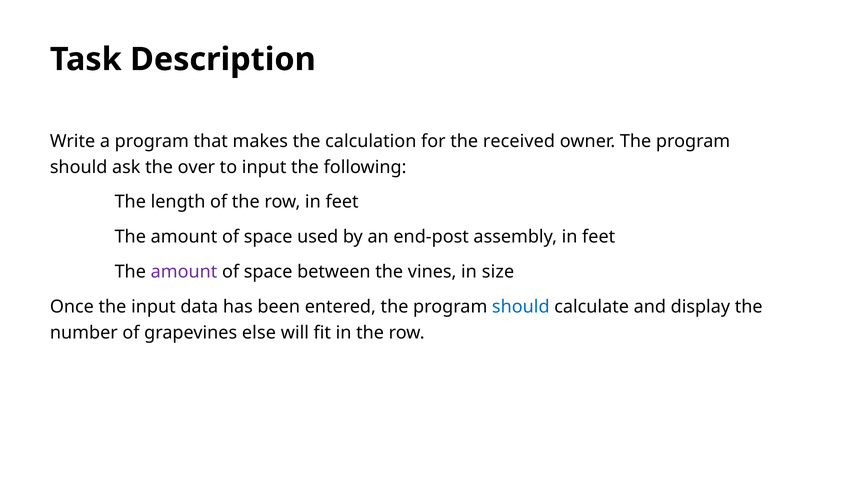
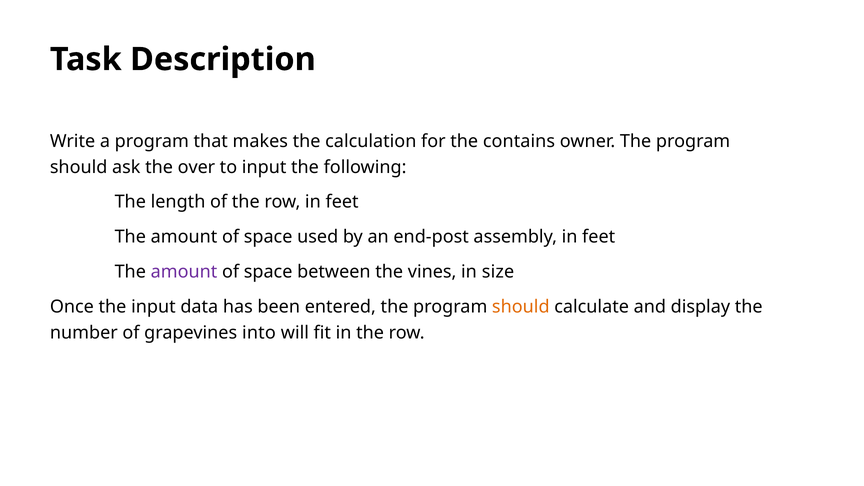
received: received -> contains (519, 141)
should colour: blue -> orange (521, 307)
else: else -> into (259, 333)
